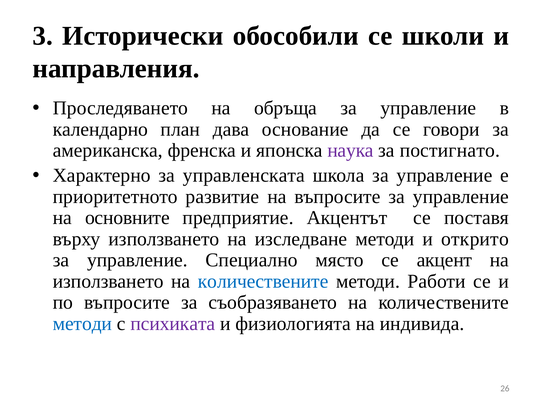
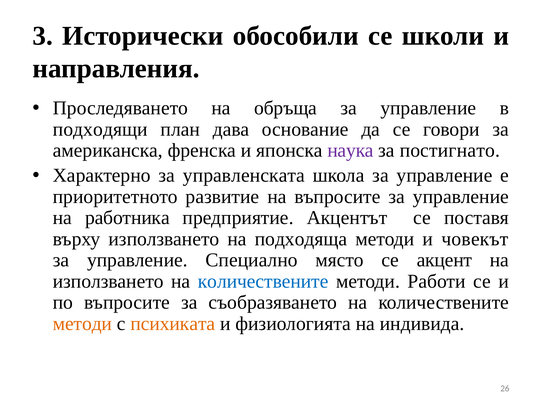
календарно: календарно -> подходящи (100, 129)
основните: основните -> работника (127, 218)
изследване: изследване -> подходяща (301, 239)
открито: открито -> човекът (475, 239)
методи colour: blue -> orange (82, 323)
психиката colour: purple -> orange (173, 323)
